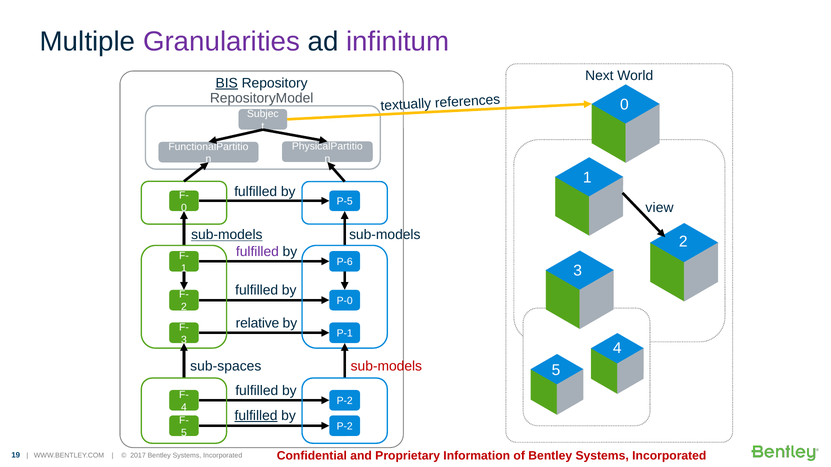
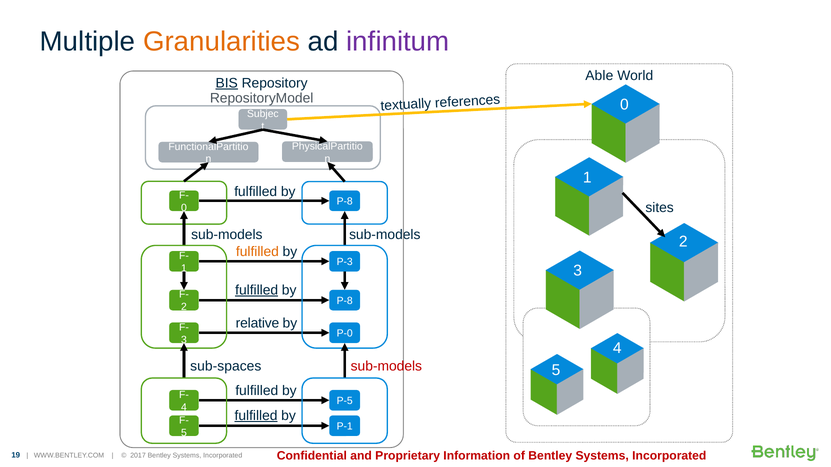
Granularities colour: purple -> orange (222, 42)
Next: Next -> Able (599, 76)
P-5: P-5 -> P-8 (345, 202)
view: view -> sites (660, 208)
sub-models underline: present -> none (227, 235)
fulfilled colour: purple -> orange (257, 252)
P-6: P-6 -> P-3 (345, 262)
fulfilled underline: none -> present (257, 290)
P-0: P-0 -> P-8 (345, 301)
P-1: P-1 -> P-0 (345, 334)
P-2: P-2 -> P-5 (345, 401)
P-2: P-2 -> P-1 (345, 427)
